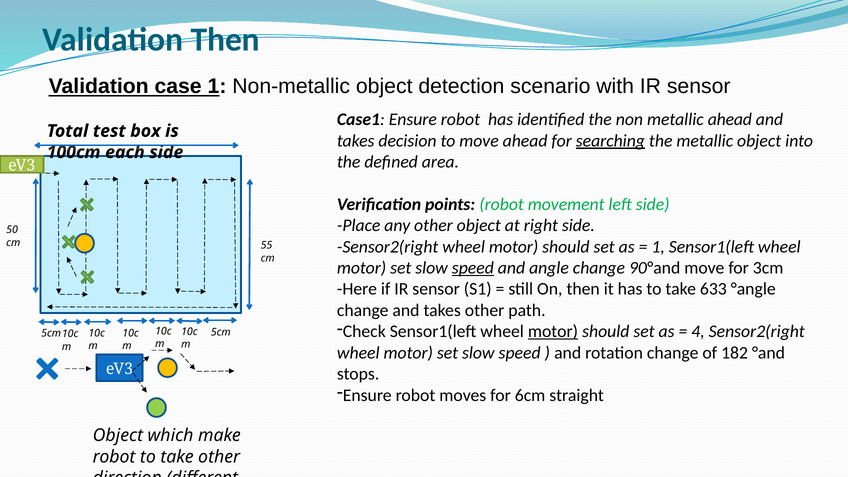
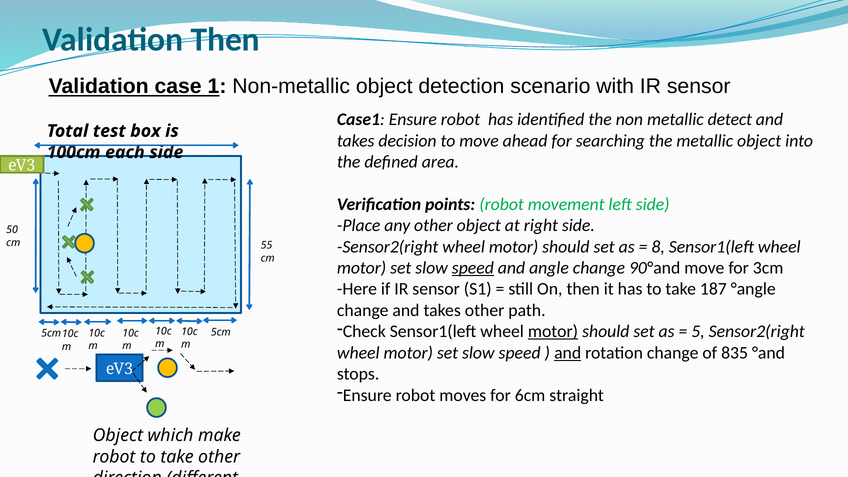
metallic ahead: ahead -> detect (730, 119)
searching underline: present -> none (610, 141)
1: 1 -> 8 (658, 247)
633: 633 -> 187 (713, 289)
4: 4 -> 5 (698, 332)
and underline: none -> present (568, 353)
182: 182 -> 835 (735, 353)
